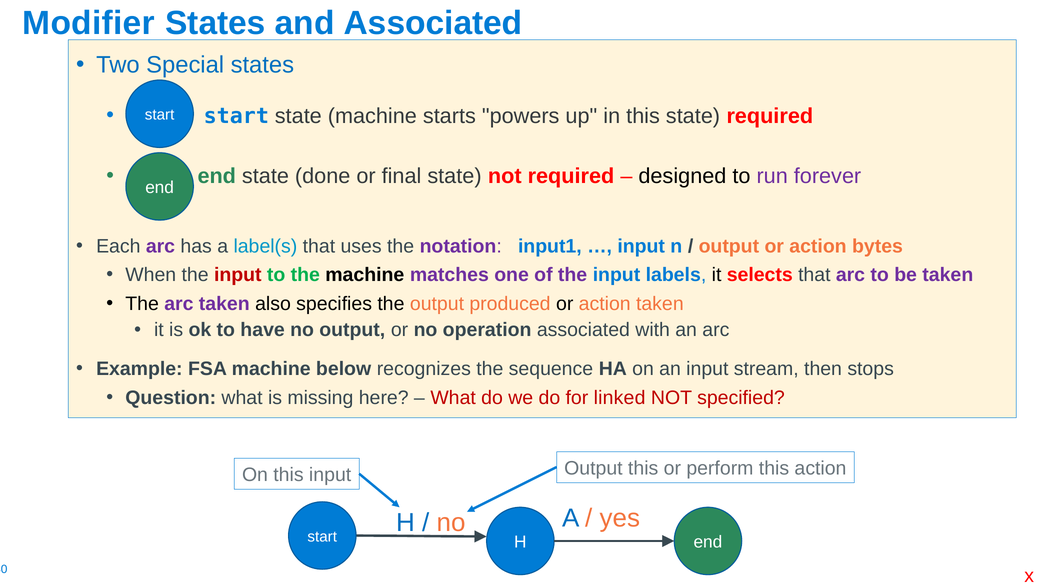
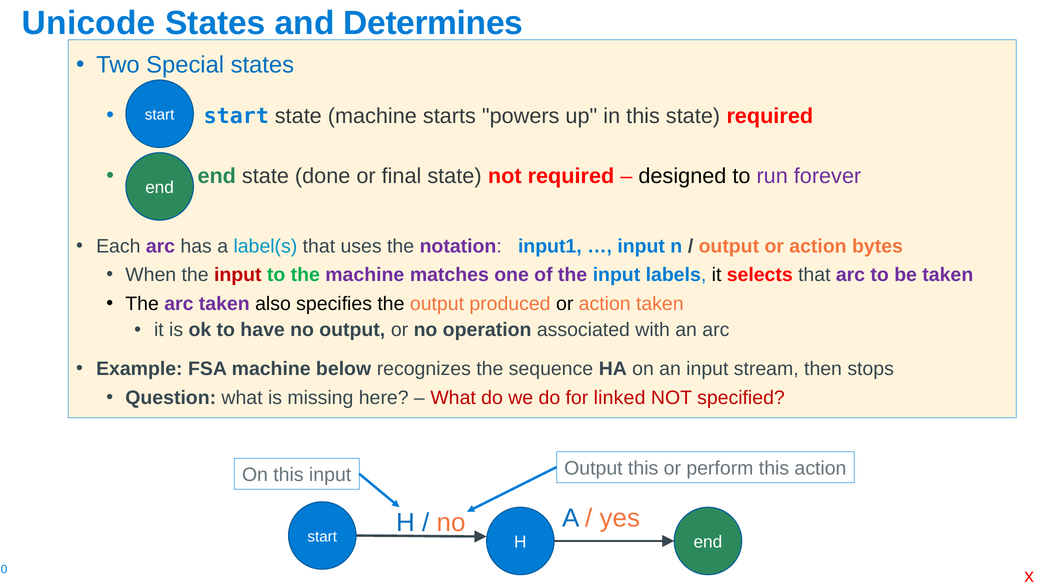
Modifier: Modifier -> Unicode (89, 23)
and Associated: Associated -> Determines (433, 23)
machine colour: black -> purple (365, 275)
